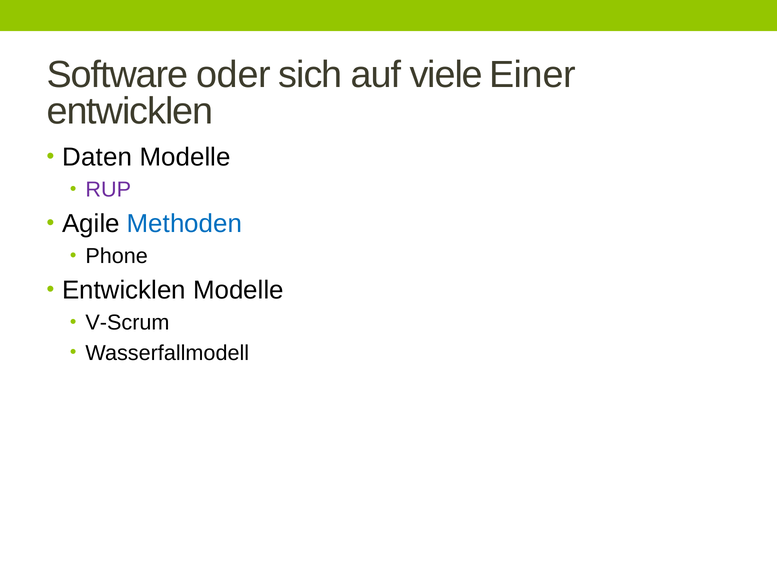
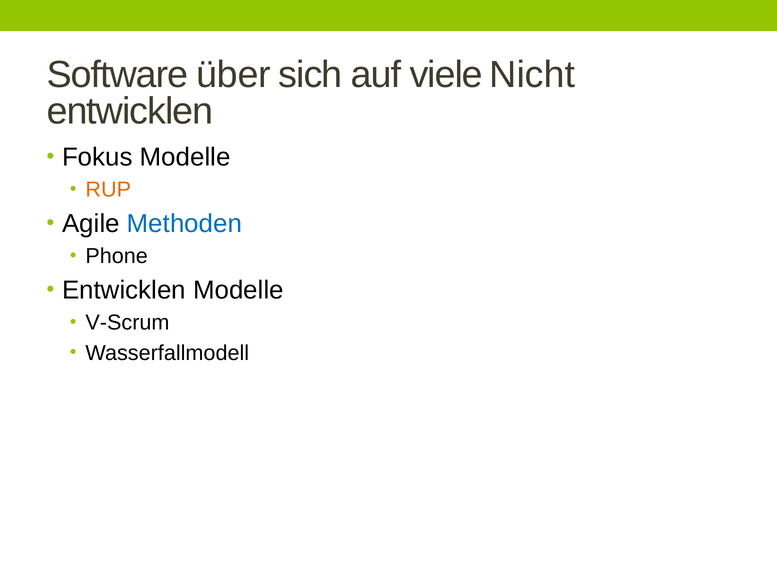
oder: oder -> über (234, 75)
Einer: Einer -> Nicht (532, 75)
Daten: Daten -> Fokus (97, 157)
RUP colour: purple -> orange (108, 190)
